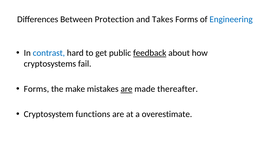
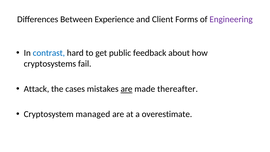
Protection: Protection -> Experience (114, 19)
Takes: Takes -> Client (163, 19)
Engineering colour: blue -> purple (231, 19)
feedback underline: present -> none (150, 53)
Forms: Forms -> Attack (36, 89)
make: make -> cases (75, 89)
functions: functions -> managed (93, 114)
